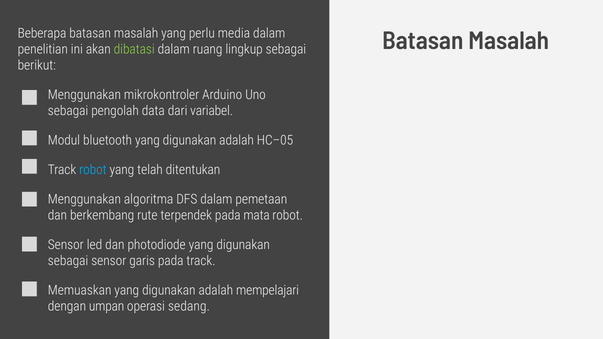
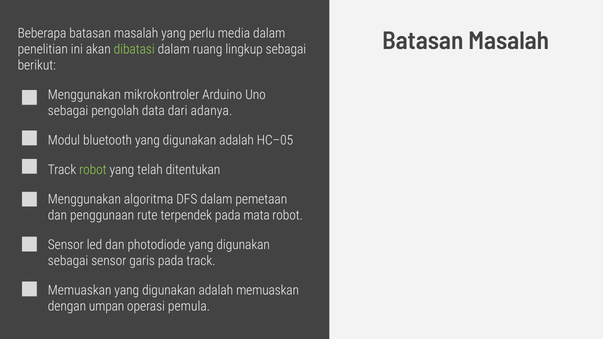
variabel: variabel -> adanya (211, 111)
robot colour: light blue -> light green (93, 170)
berkembang: berkembang -> penggunaan (102, 215)
adalah mempelajari: mempelajari -> memuaskan (268, 290)
sedang: sedang -> pemula (189, 306)
